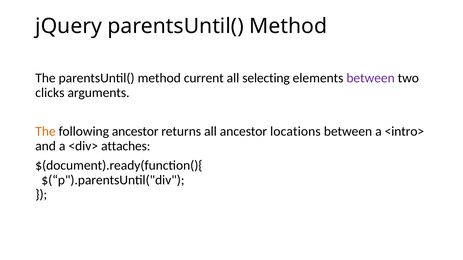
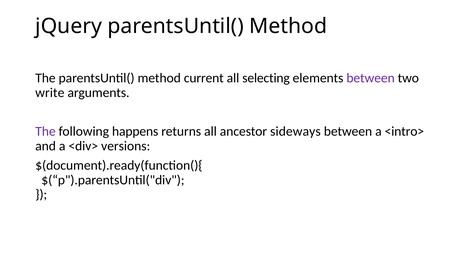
clicks: clicks -> write (50, 93)
The colour: orange -> purple (45, 132)
following ancestor: ancestor -> happens (135, 132)
locations: locations -> sideways (295, 132)
attaches: attaches -> versions (126, 146)
